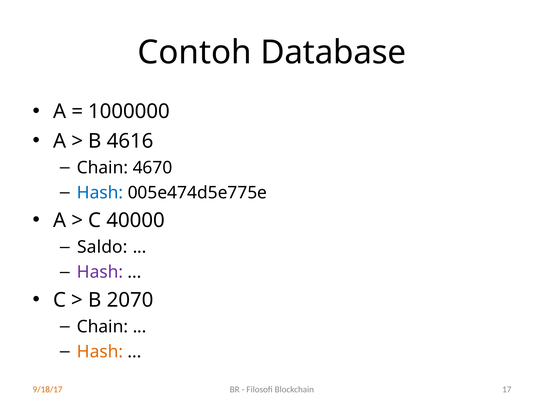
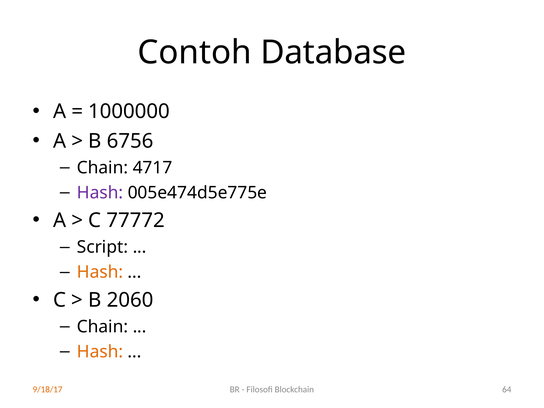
4616: 4616 -> 6756 (130, 141)
4670: 4670 -> 4717 (153, 168)
Hash colour: blue -> purple (100, 193)
40000: 40000 -> 77772 (136, 220)
Saldo: Saldo -> Script (102, 247)
Hash colour: purple -> orange (100, 272)
2070: 2070 -> 2060 (130, 300)
17: 17 -> 64 (507, 390)
